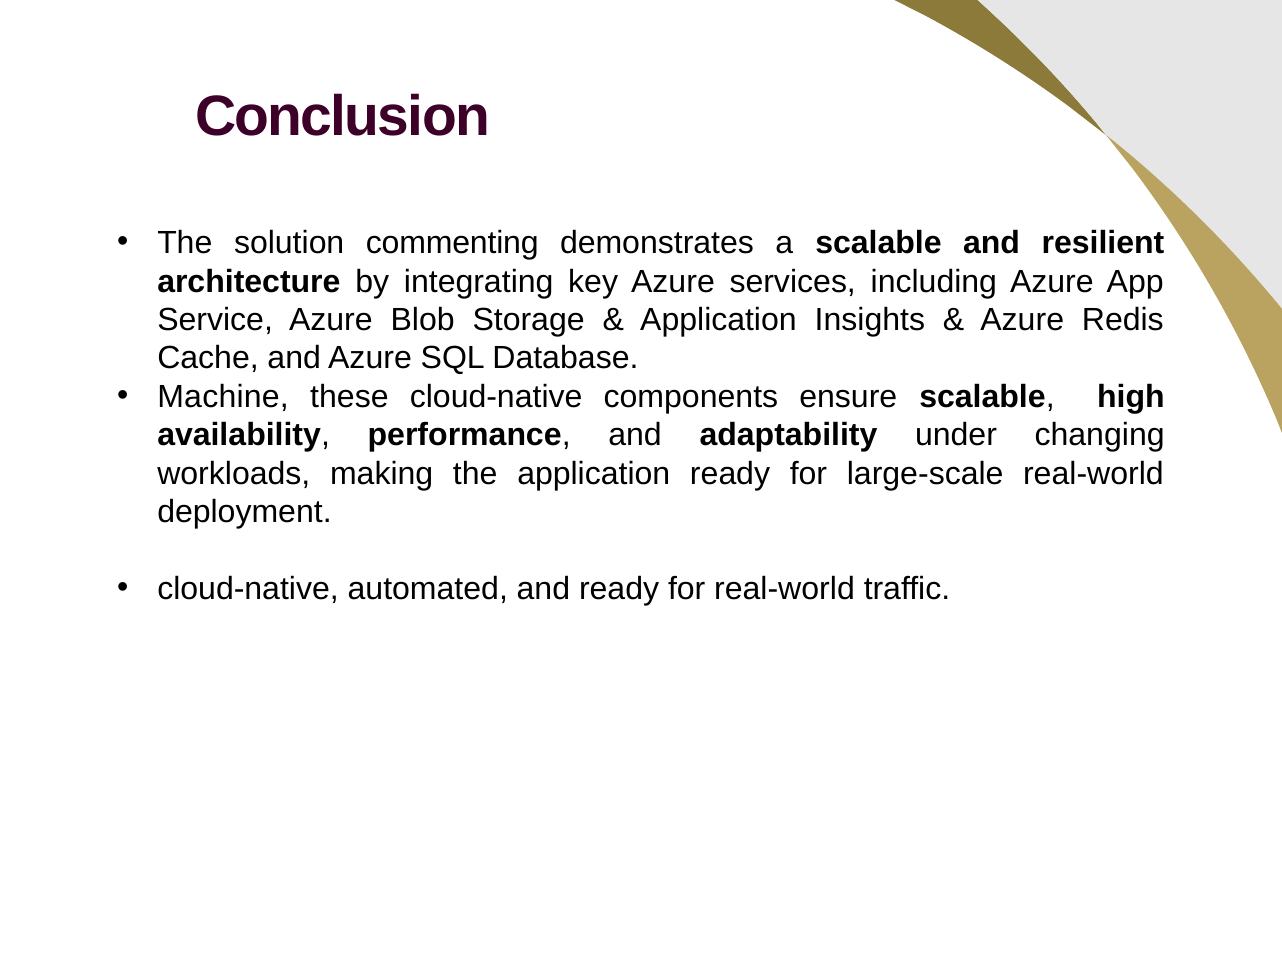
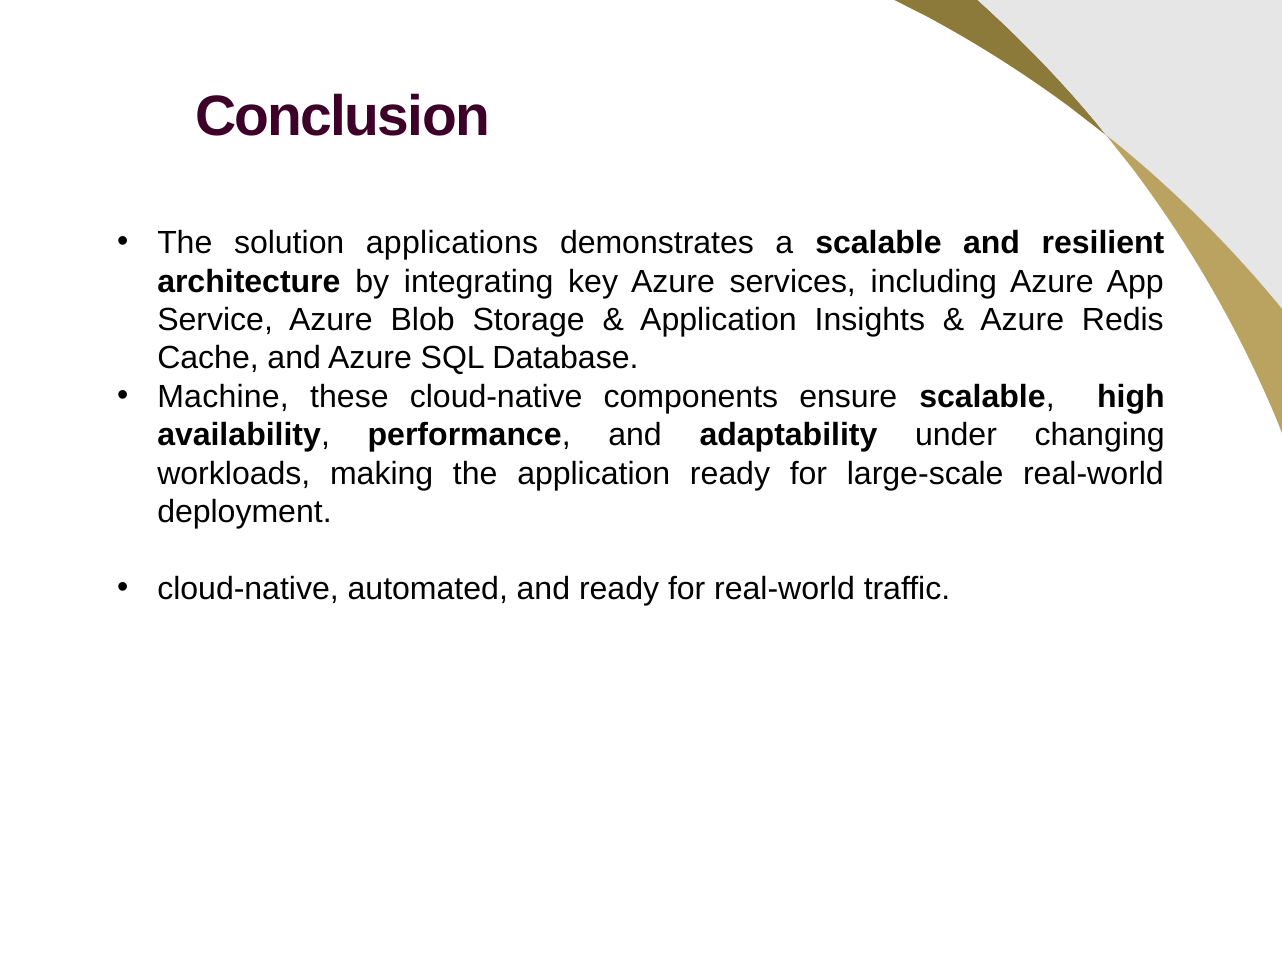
commenting: commenting -> applications (452, 243)
